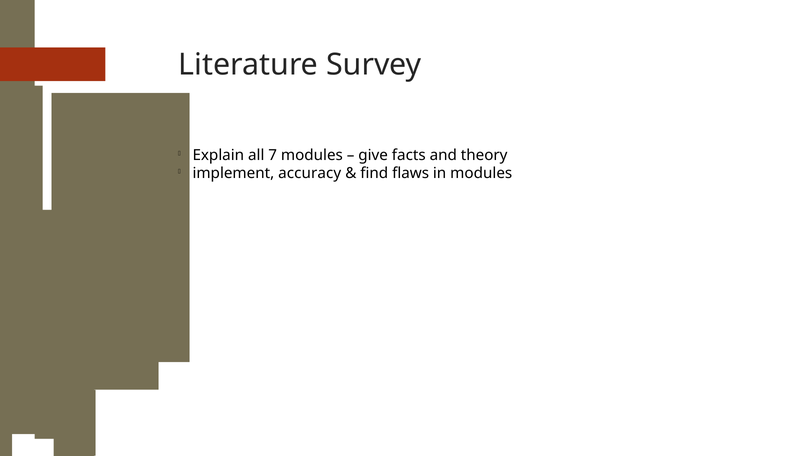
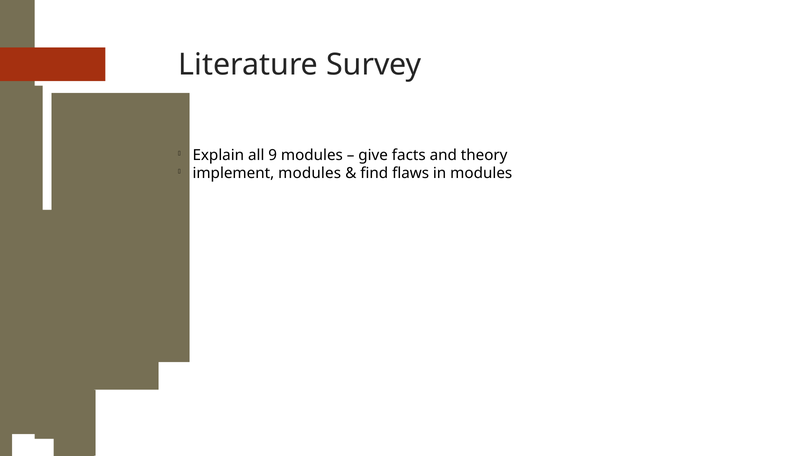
7: 7 -> 9 (273, 155)
implement accuracy: accuracy -> modules (310, 173)
